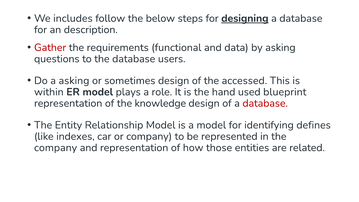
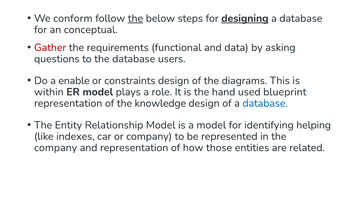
includes: includes -> conform (73, 18)
the underline: none -> present (135, 18)
description: description -> conceptual (91, 30)
a asking: asking -> enable (74, 81)
sometimes: sometimes -> constraints (130, 81)
accessed: accessed -> diagrams (244, 81)
database colour: red -> blue (265, 103)
defines: defines -> helping (314, 125)
